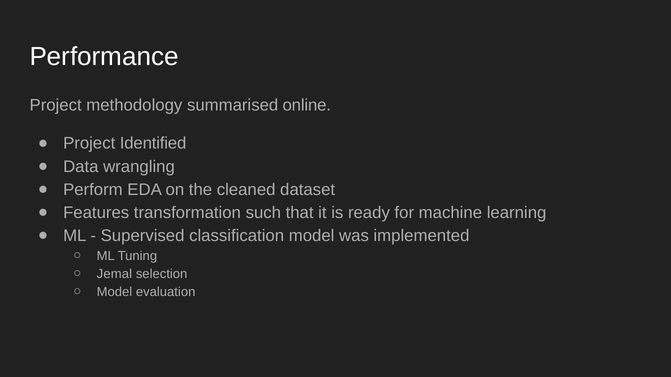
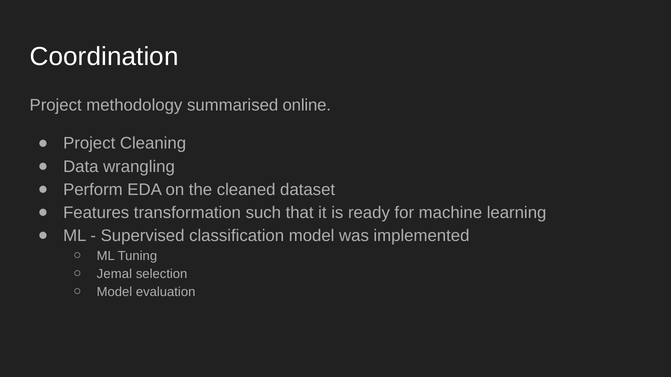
Performance: Performance -> Coordination (104, 57)
Identified: Identified -> Cleaning (153, 144)
